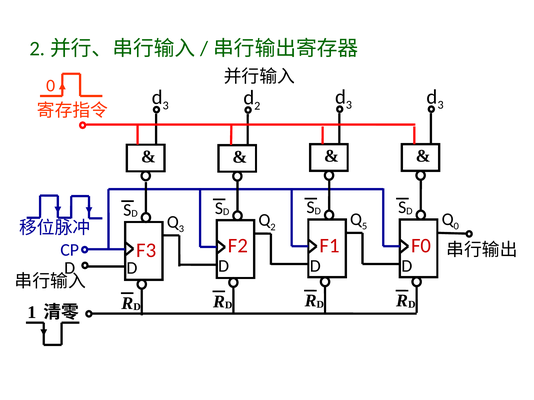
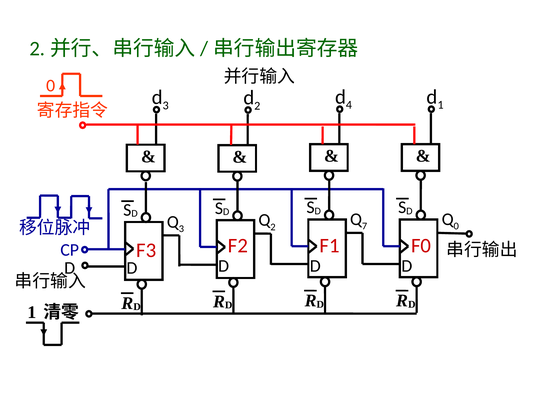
3: 3 -> 4 (349, 105)
3: 3 -> 1 (441, 105)
5: 5 -> 7 (365, 227)
